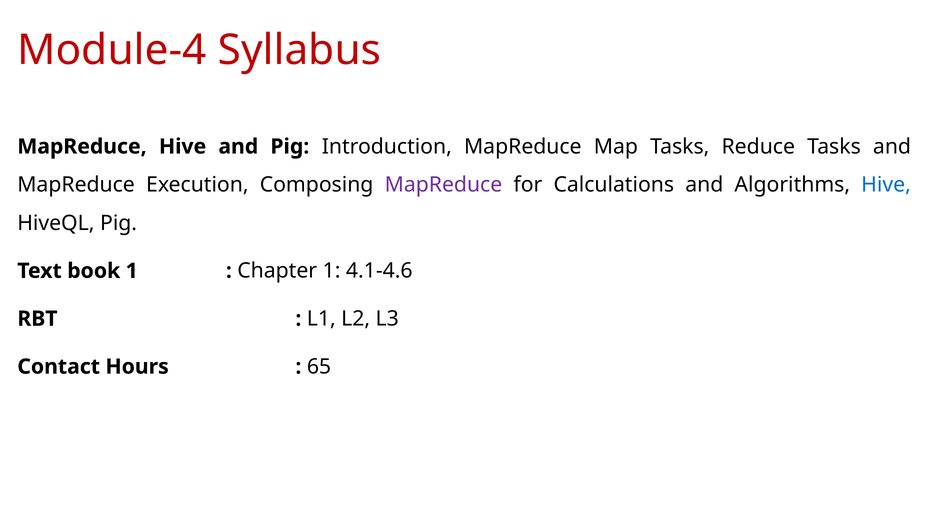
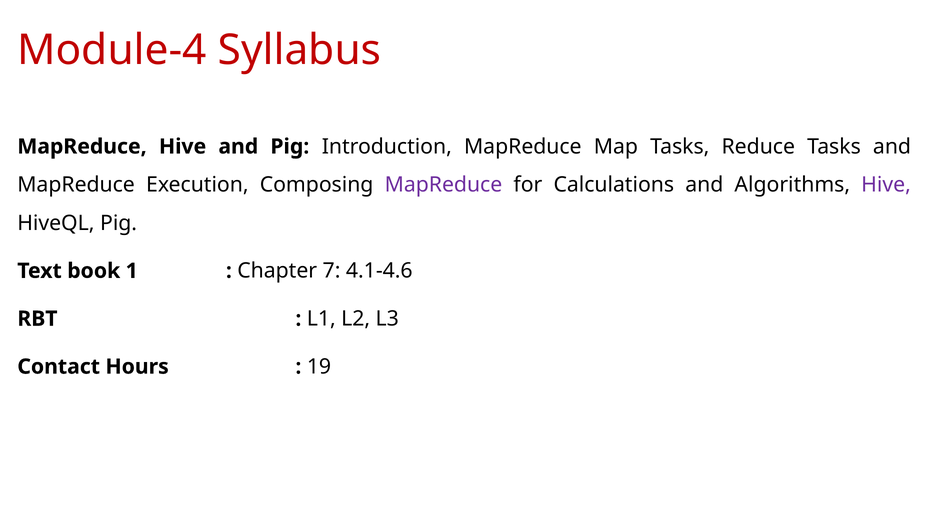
Hive colour: blue -> purple (886, 185)
Chapter 1: 1 -> 7 (332, 271)
65: 65 -> 19 (319, 366)
